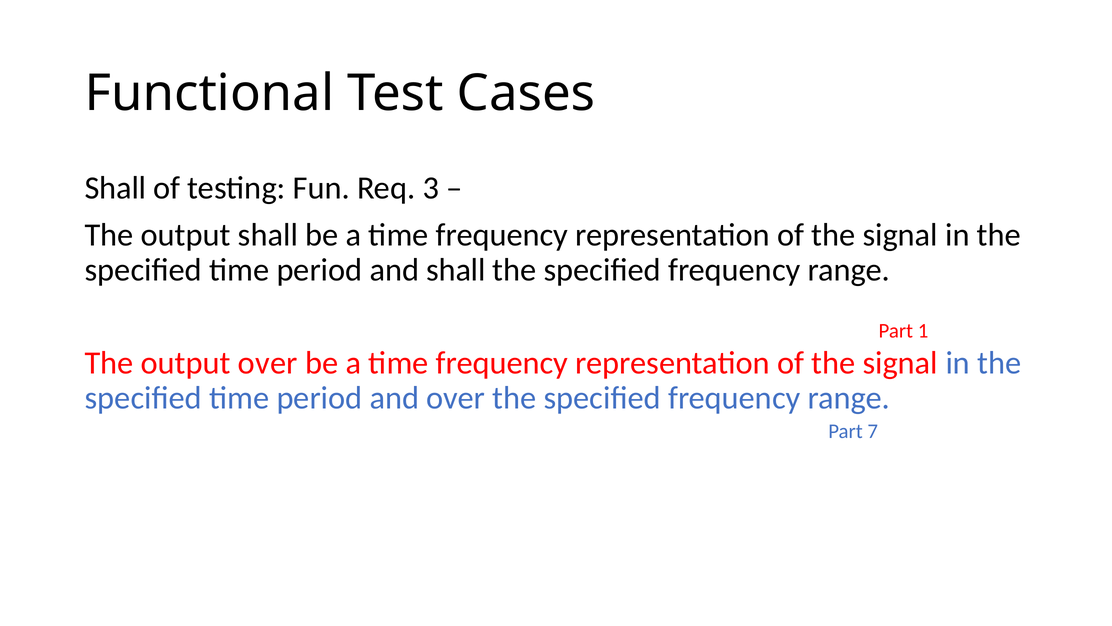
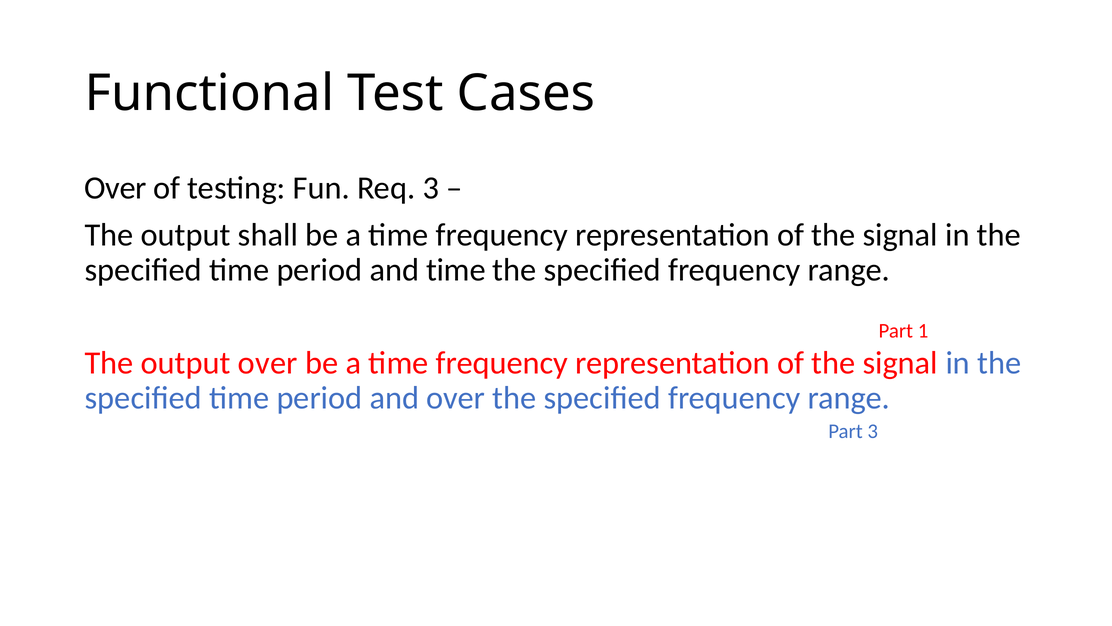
Shall: Shall -> Over (115, 188)
and shall: shall -> time (456, 270)
Part 7: 7 -> 3 (873, 431)
